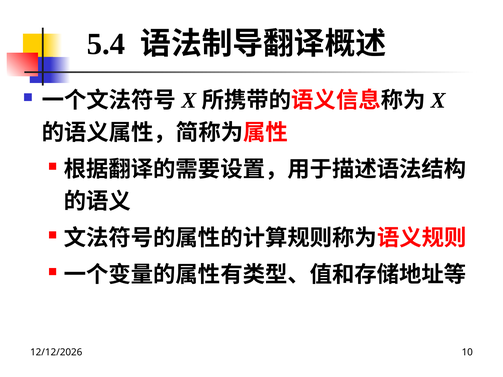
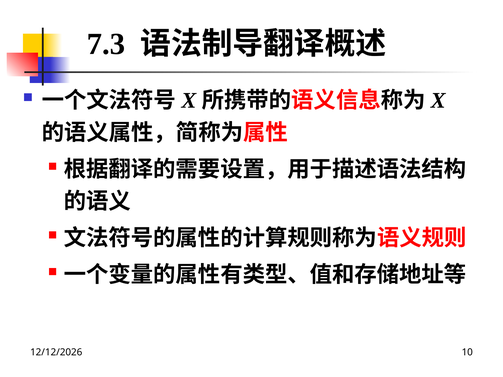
5.4: 5.4 -> 7.3 (106, 44)
